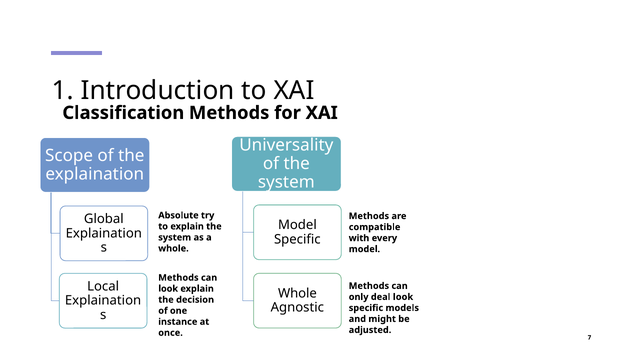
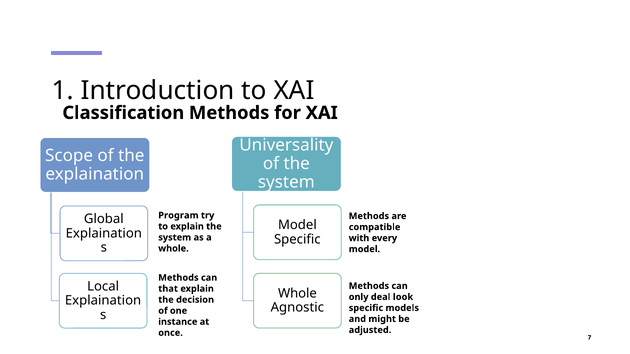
Absolute: Absolute -> Program (178, 216)
look: look -> that (168, 289)
